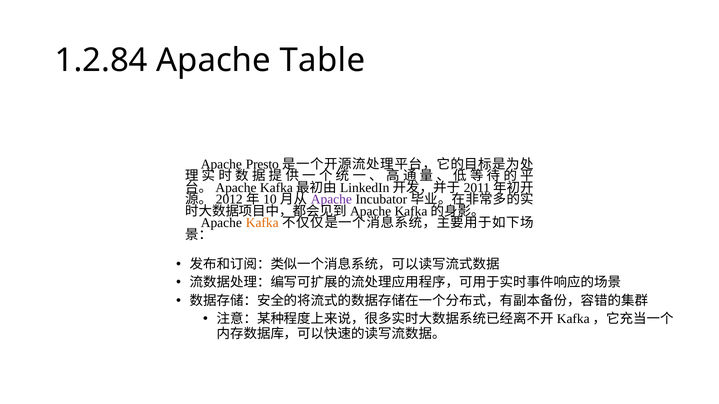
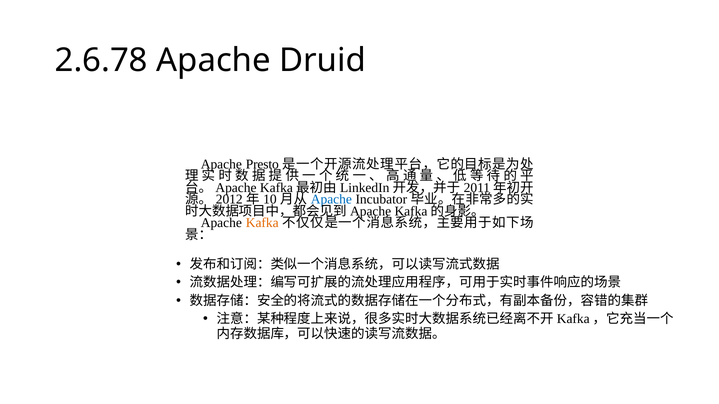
1.2.84: 1.2.84 -> 2.6.78 (101, 60)
Table: Table -> Druid (323, 60)
Apache colour: purple -> blue (331, 200)
